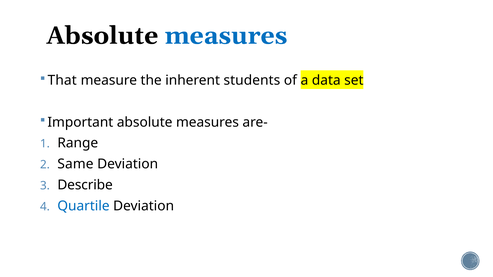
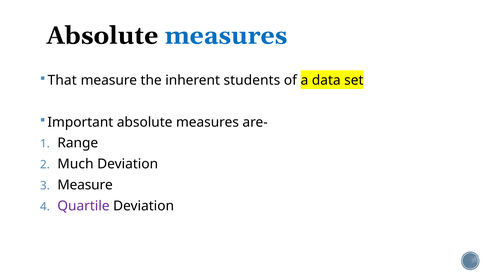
Same: Same -> Much (75, 164)
Describe: Describe -> Measure (85, 185)
Quartile colour: blue -> purple (83, 206)
